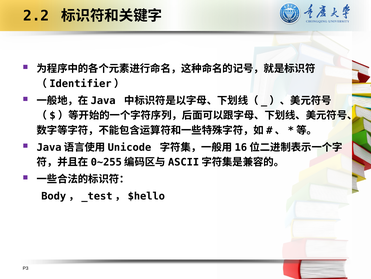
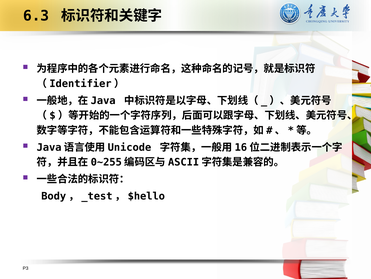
2.2: 2.2 -> 6.3 (36, 16)
